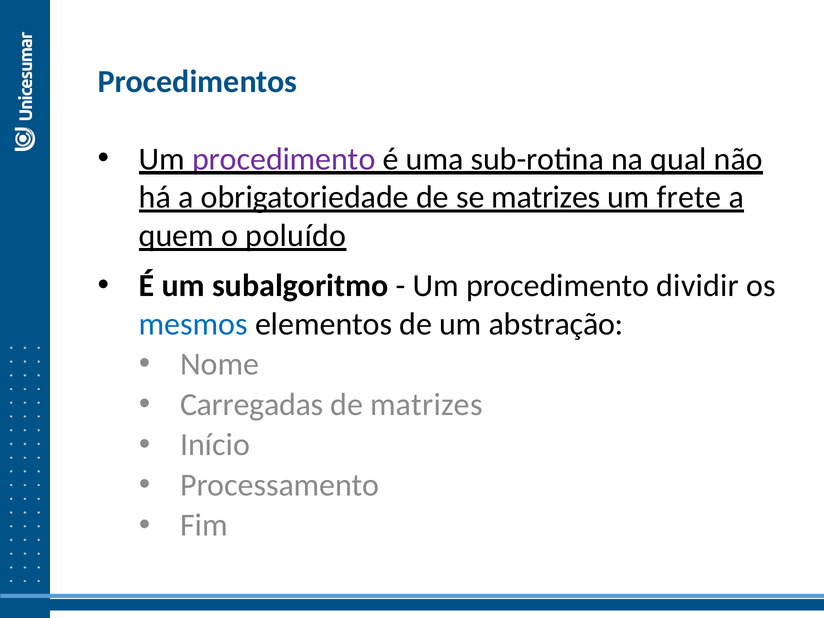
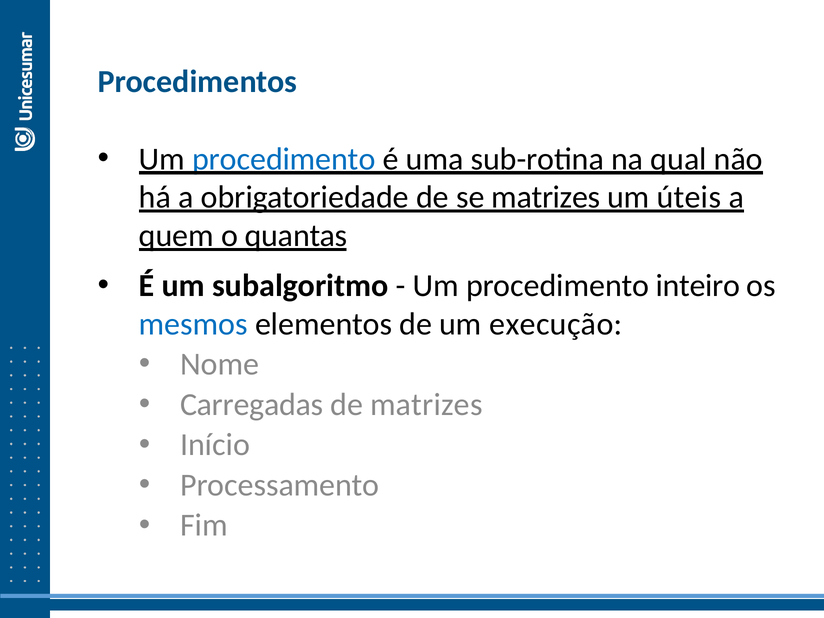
procedimento colour: purple -> blue (284, 159)
frete: frete -> úteis (689, 197)
poluído: poluído -> quantas (296, 236)
dividir: dividir -> inteiro (698, 286)
abstração: abstração -> execução (556, 324)
